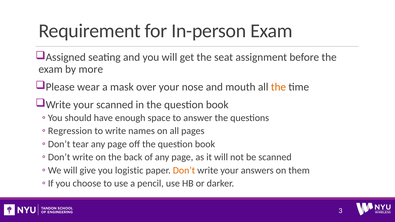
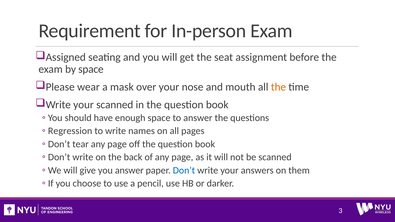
by more: more -> space (91, 69)
you logistic: logistic -> answer (129, 170)
Don’t colour: orange -> blue (184, 170)
